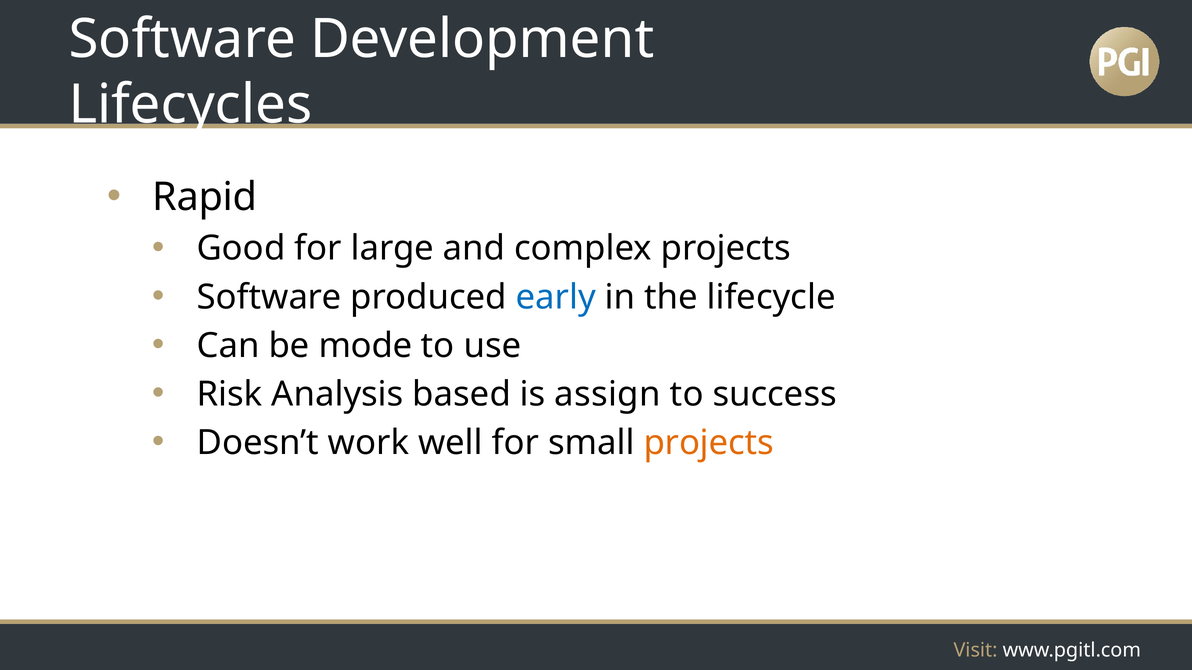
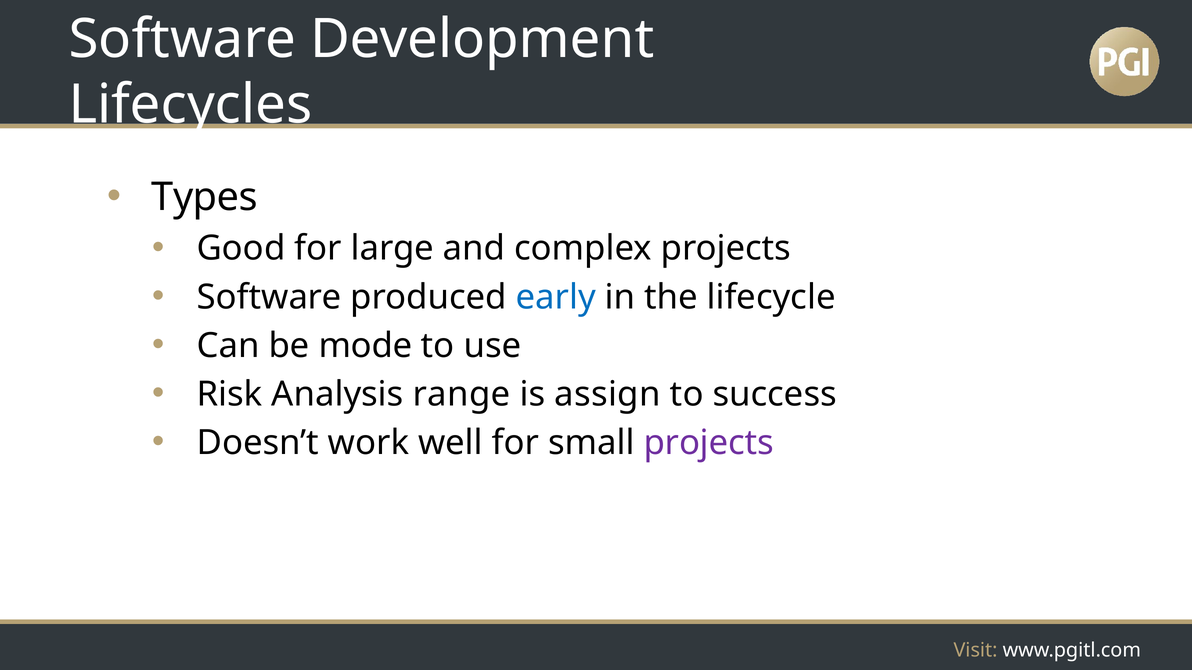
Rapid: Rapid -> Types (205, 197)
based: based -> range (462, 394)
projects colour: orange -> purple (709, 443)
